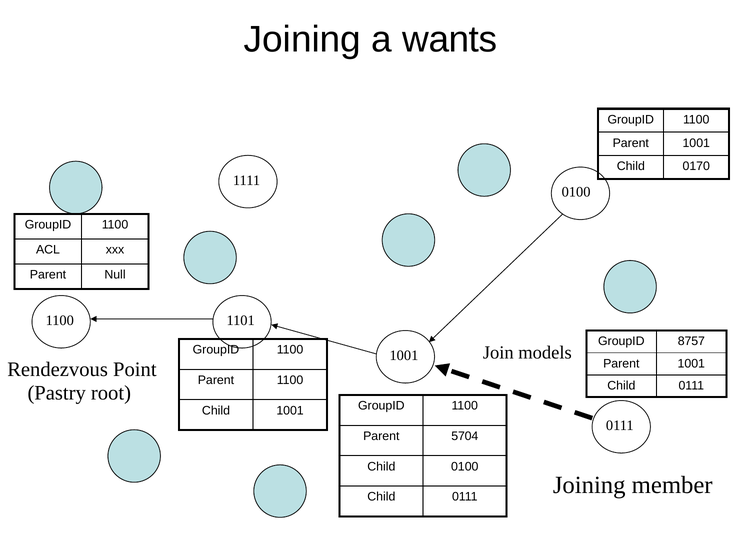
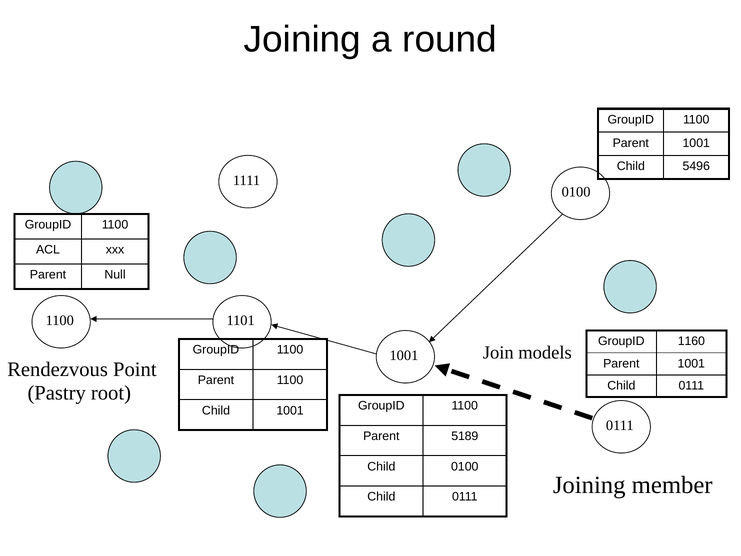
wants: wants -> round (450, 40)
0170: 0170 -> 5496 (696, 166)
8757: 8757 -> 1160 (691, 341)
5704: 5704 -> 5189 (465, 436)
